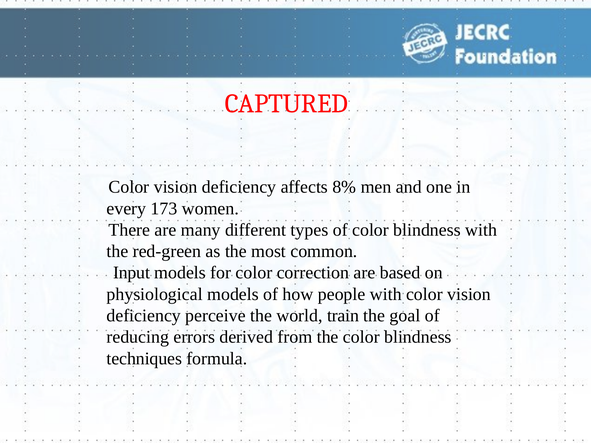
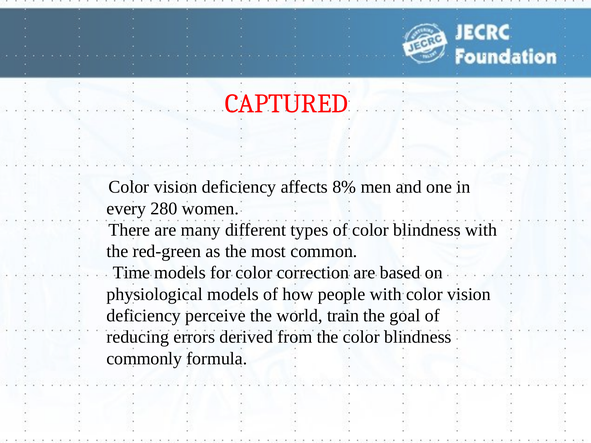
173: 173 -> 280 (164, 209)
Input: Input -> Time (132, 273)
techniques: techniques -> commonly (144, 359)
